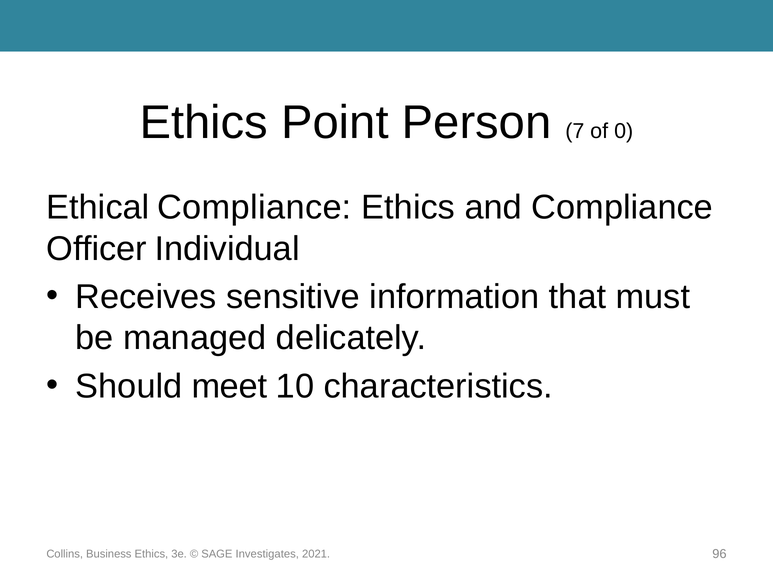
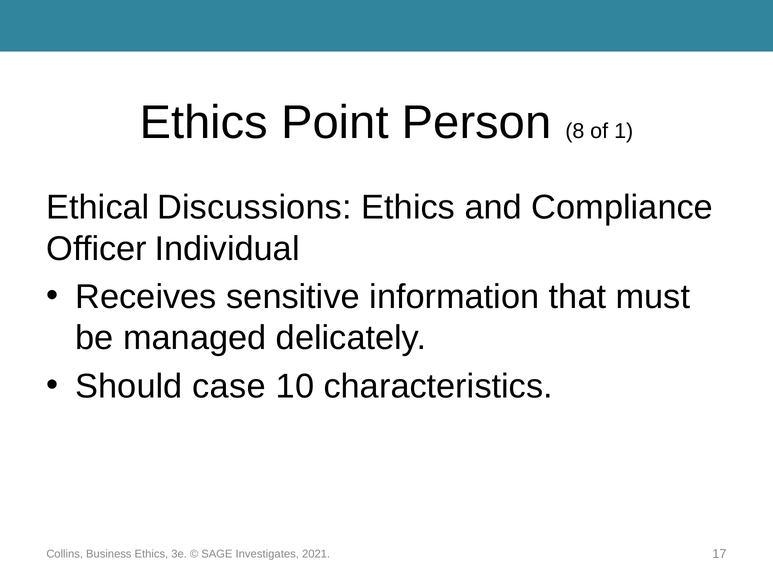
7: 7 -> 8 (575, 131)
0: 0 -> 1 (624, 131)
Ethical Compliance: Compliance -> Discussions (254, 207)
meet: meet -> case (229, 386)
96: 96 -> 17 (719, 554)
